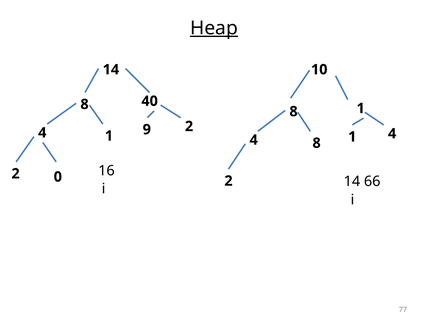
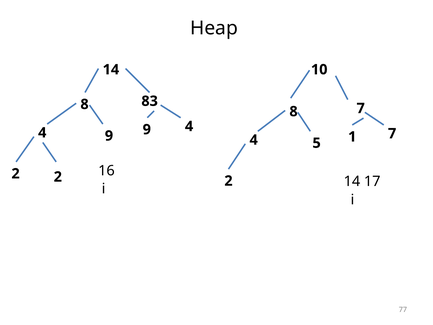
Heap underline: present -> none (214, 28)
40: 40 -> 83 (150, 101)
8 1: 1 -> 7 (361, 108)
9 2: 2 -> 4 (189, 126)
4 1: 1 -> 9 (109, 136)
4: 4 -> 7 (392, 133)
4 8: 8 -> 5 (317, 143)
2 0: 0 -> 2 (58, 177)
66: 66 -> 17 (372, 181)
